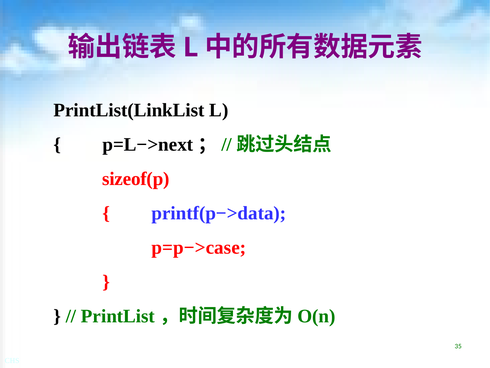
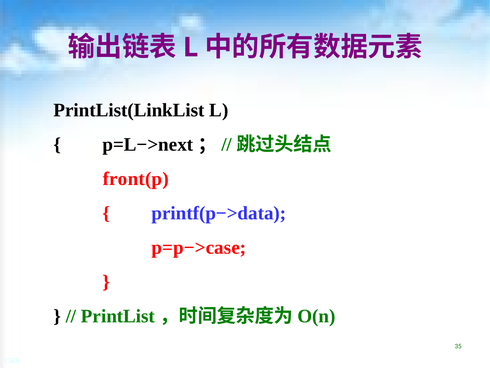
sizeof(p: sizeof(p -> front(p (136, 179)
